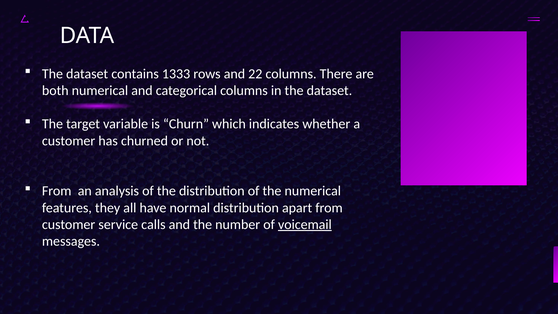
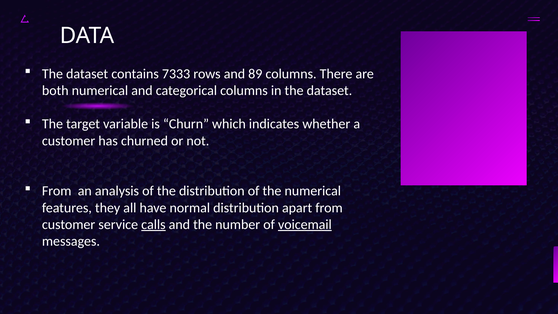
1333: 1333 -> 7333 (176, 74)
22: 22 -> 89 (255, 74)
calls underline: none -> present (153, 224)
